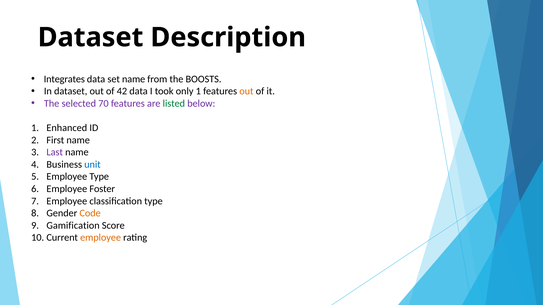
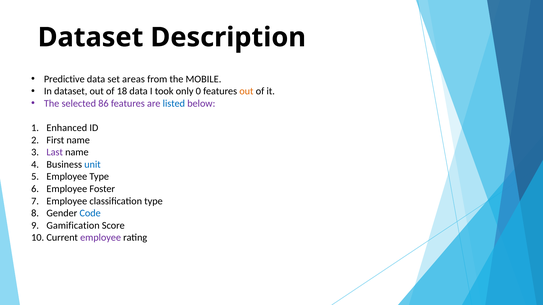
Integrates: Integrates -> Predictive (64, 79)
set name: name -> areas (134, 79)
BOOSTS: BOOSTS -> MOBILE (204, 79)
42: 42 -> 18 (122, 91)
only 1: 1 -> 0 (198, 91)
70: 70 -> 86 (103, 104)
listed colour: green -> blue (174, 104)
Code colour: orange -> blue (90, 214)
employee colour: orange -> purple (101, 238)
